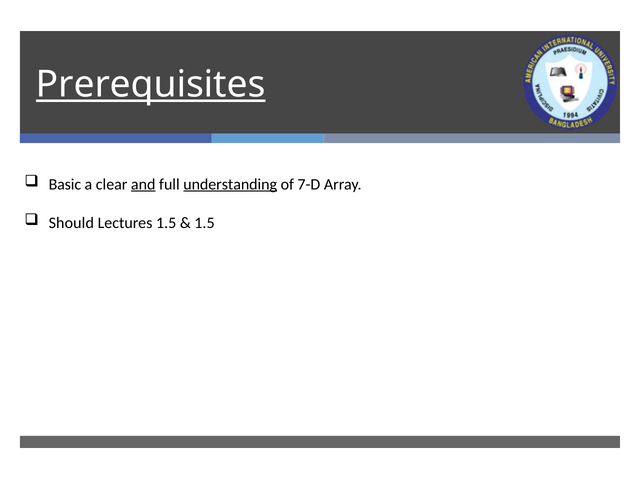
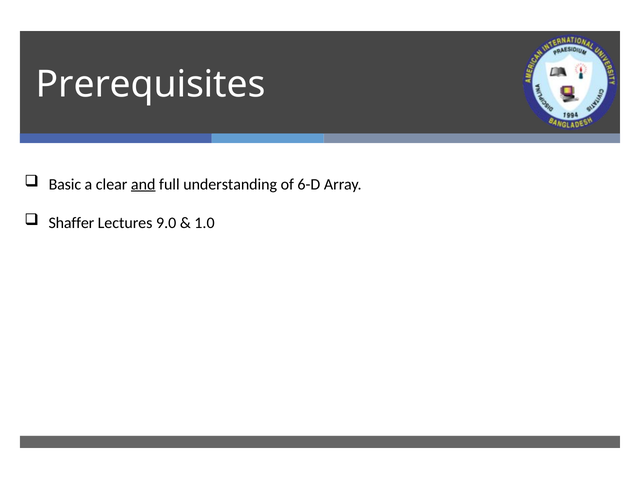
Prerequisites underline: present -> none (151, 85)
understanding underline: present -> none (230, 184)
7-D: 7-D -> 6-D (309, 184)
Should: Should -> Shaffer (71, 223)
Lectures 1.5: 1.5 -> 9.0 (166, 223)
1.5: 1.5 -> 1.0 (204, 223)
